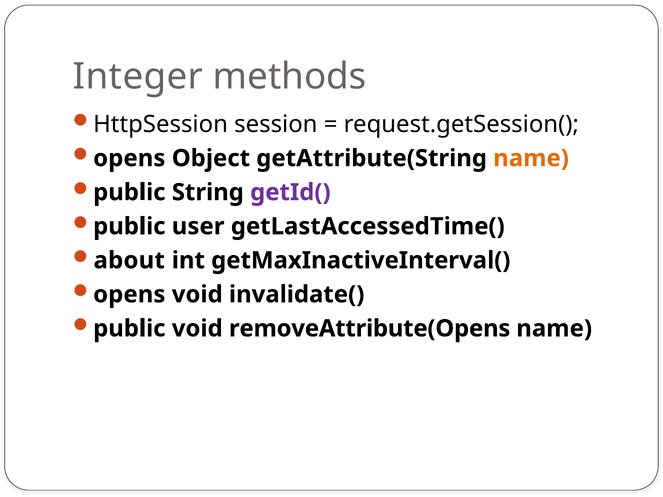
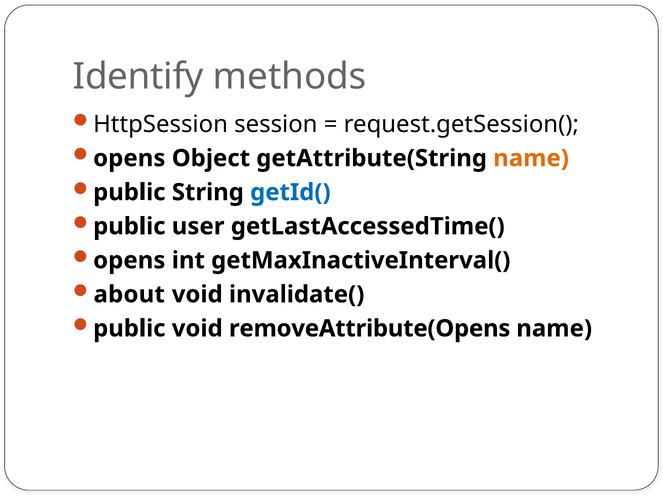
Integer: Integer -> Identify (138, 77)
getId( colour: purple -> blue (290, 192)
about: about -> opens (129, 261)
opens: opens -> about (129, 295)
